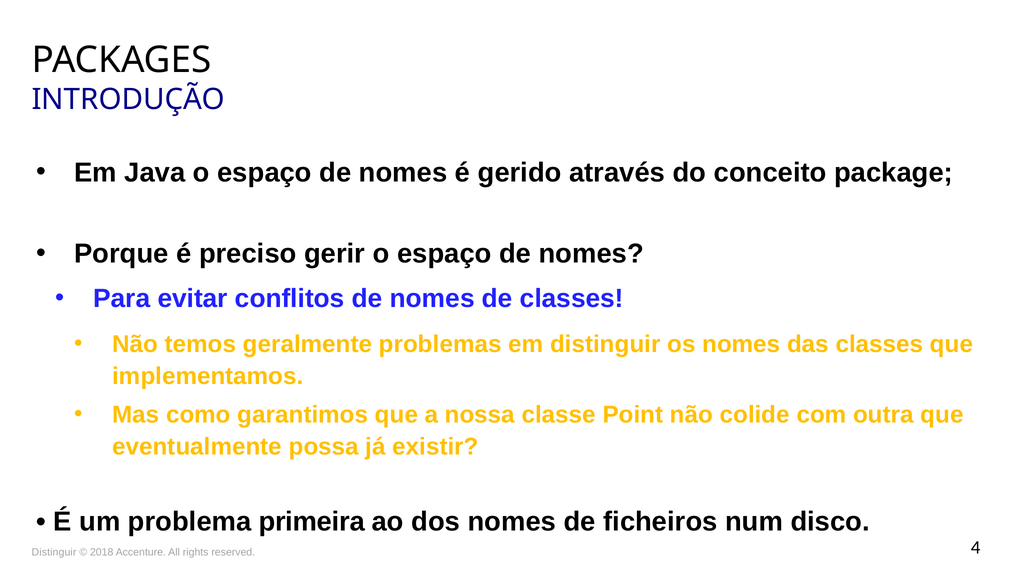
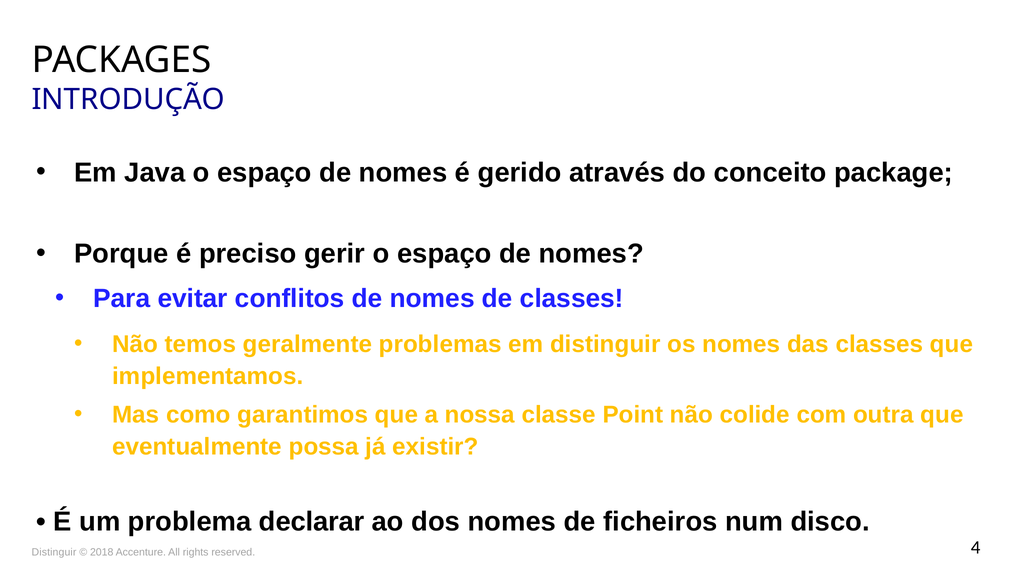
primeira: primeira -> declarar (312, 522)
